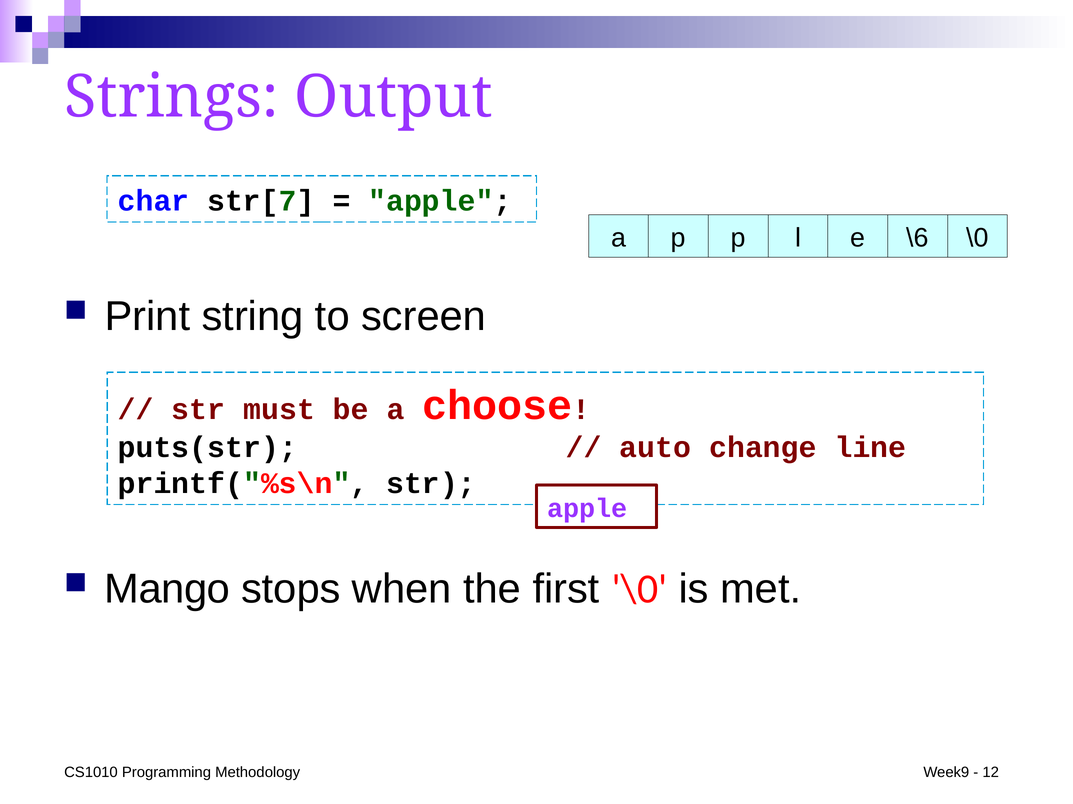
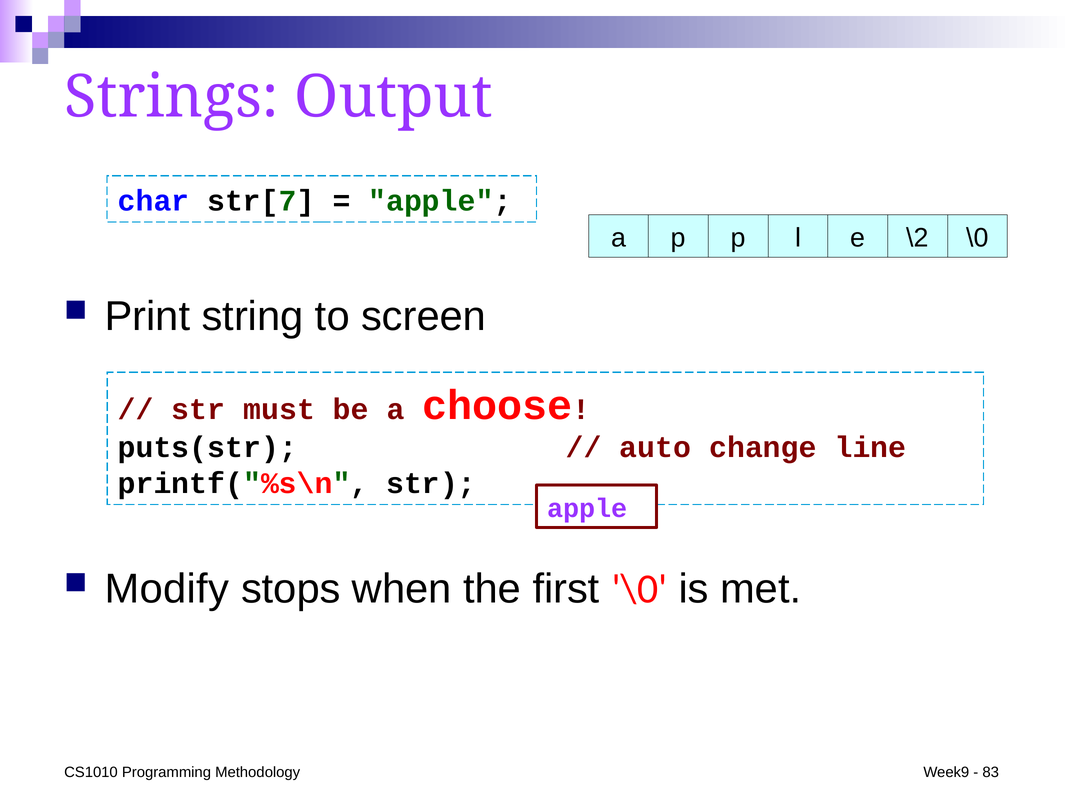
\6: \6 -> \2 (918, 238)
Mango: Mango -> Modify (167, 590)
12: 12 -> 83 (991, 773)
